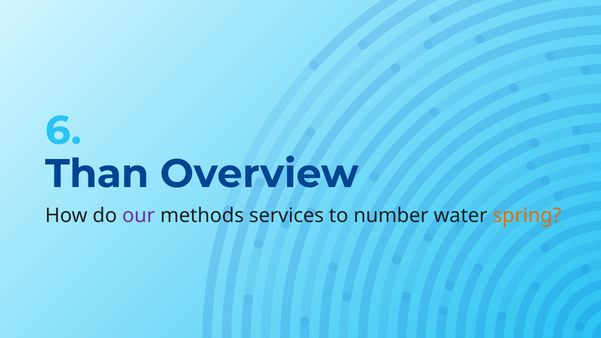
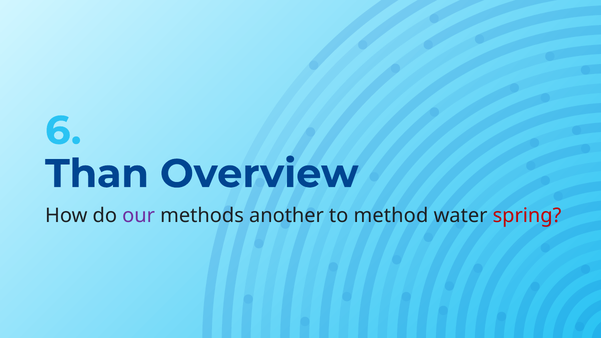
services: services -> another (286, 216)
number: number -> method (391, 216)
spring colour: orange -> red (527, 216)
